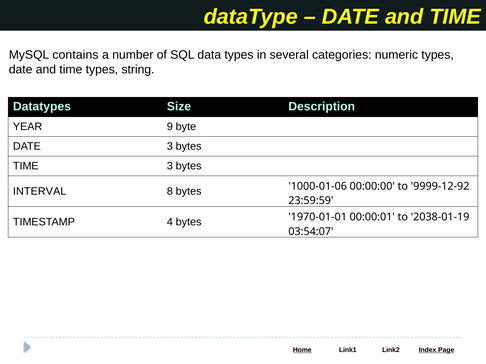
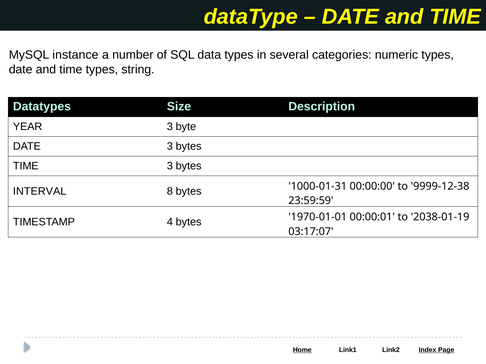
contains: contains -> instance (75, 55)
YEAR 9: 9 -> 3 (170, 127)
1000-01-06: 1000-01-06 -> 1000-01-31 (318, 186)
9999-12-92: 9999-12-92 -> 9999-12-38 (440, 186)
03:54:07: 03:54:07 -> 03:17:07 (311, 232)
